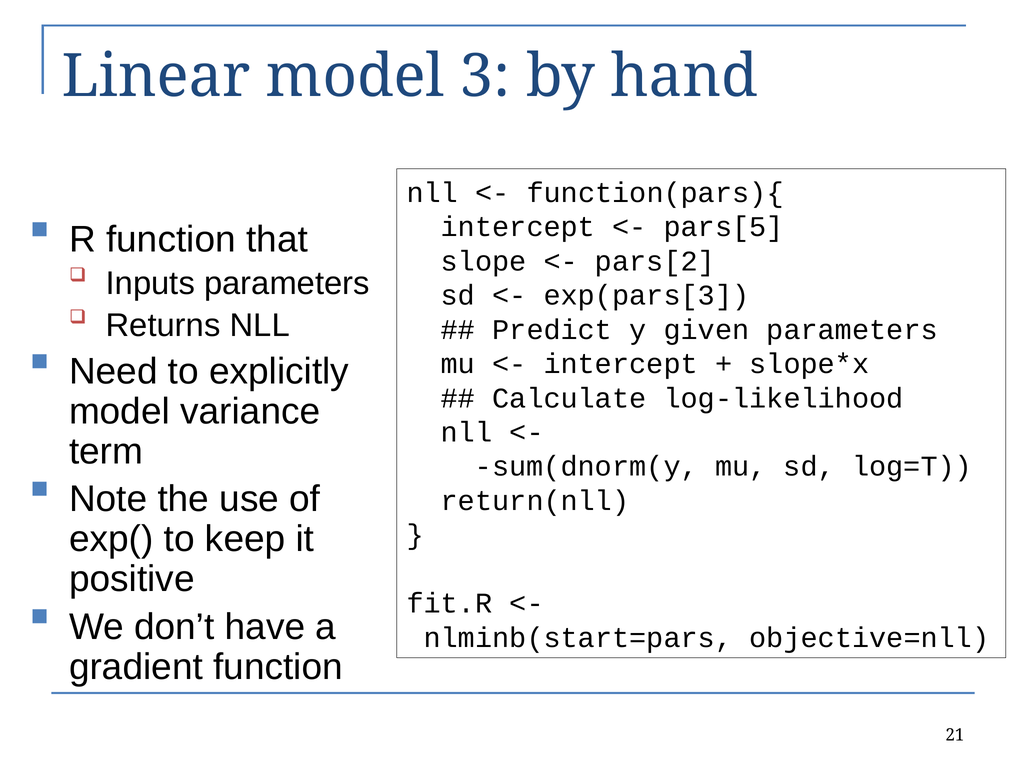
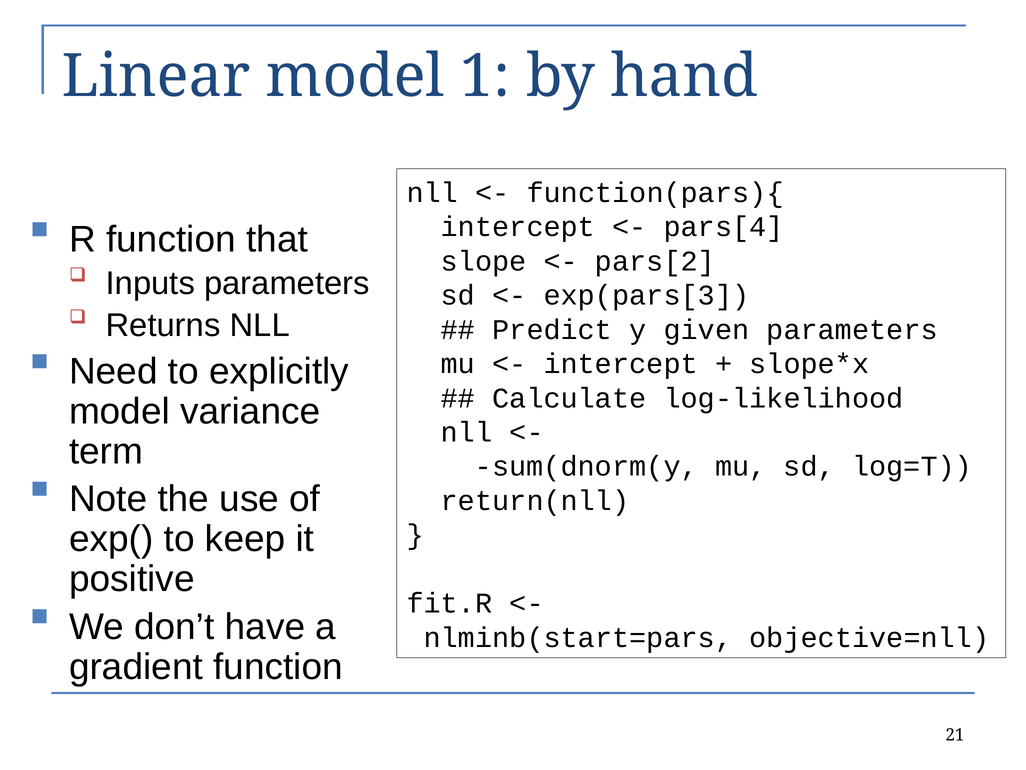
3: 3 -> 1 (485, 76)
pars[5: pars[5 -> pars[4 (724, 227)
